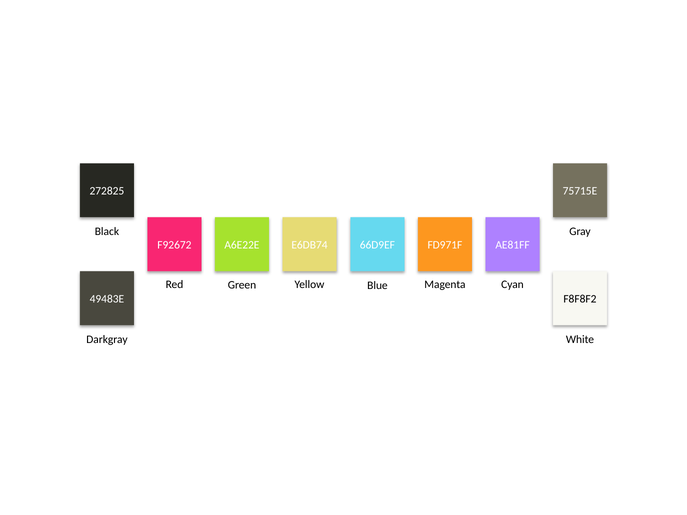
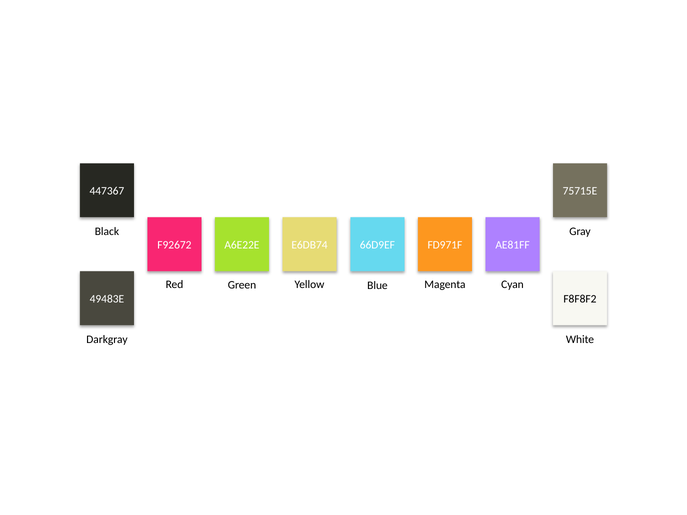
272825: 272825 -> 447367 (107, 191)
